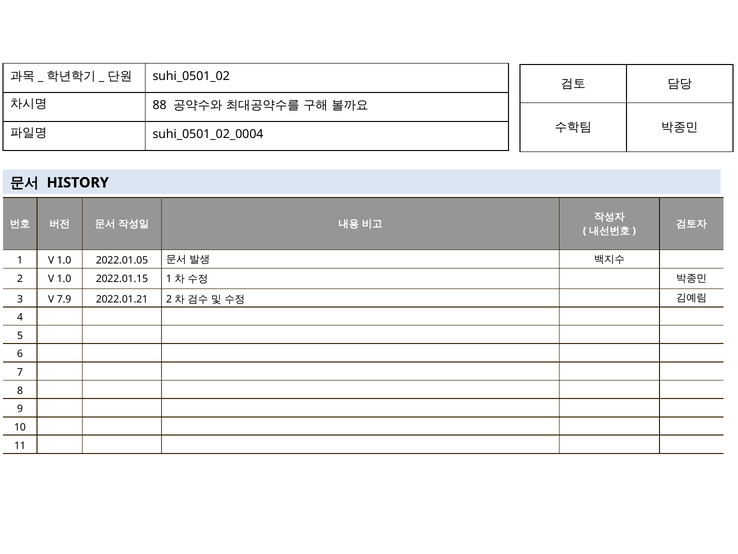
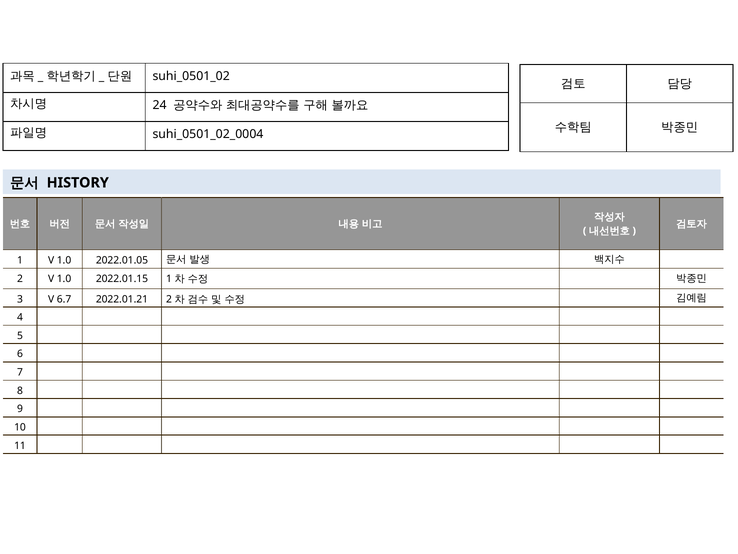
88: 88 -> 24 (160, 105)
7.9: 7.9 -> 6.7 (64, 299)
